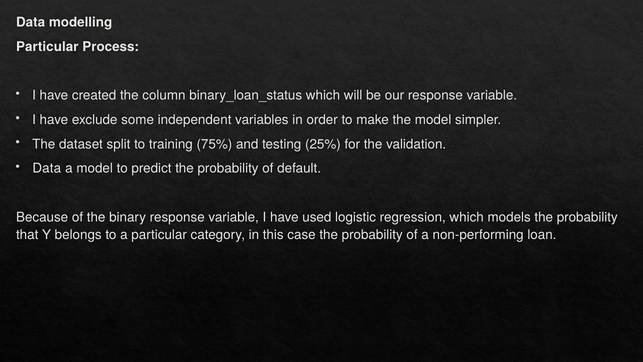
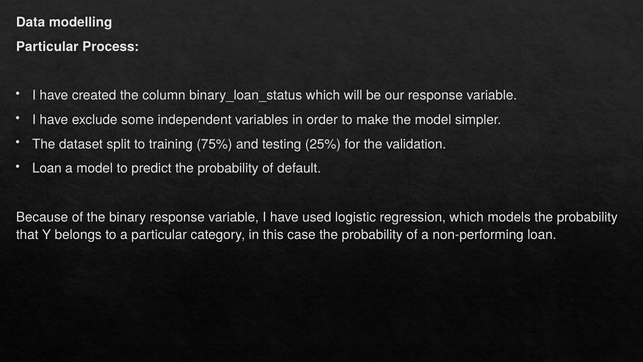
Data: Data -> Loan (47, 168)
